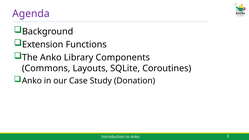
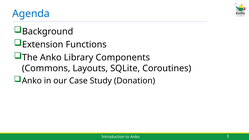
Agenda colour: purple -> blue (31, 14)
